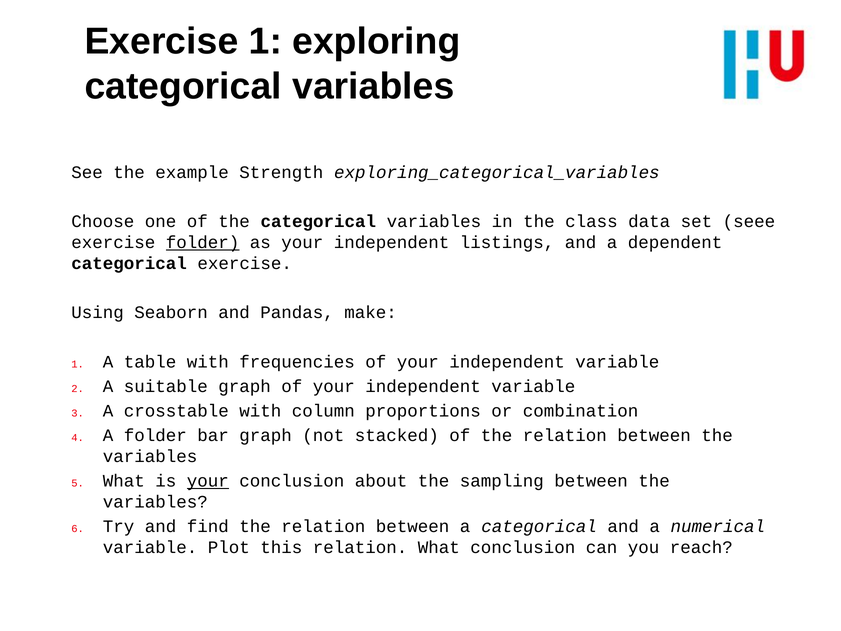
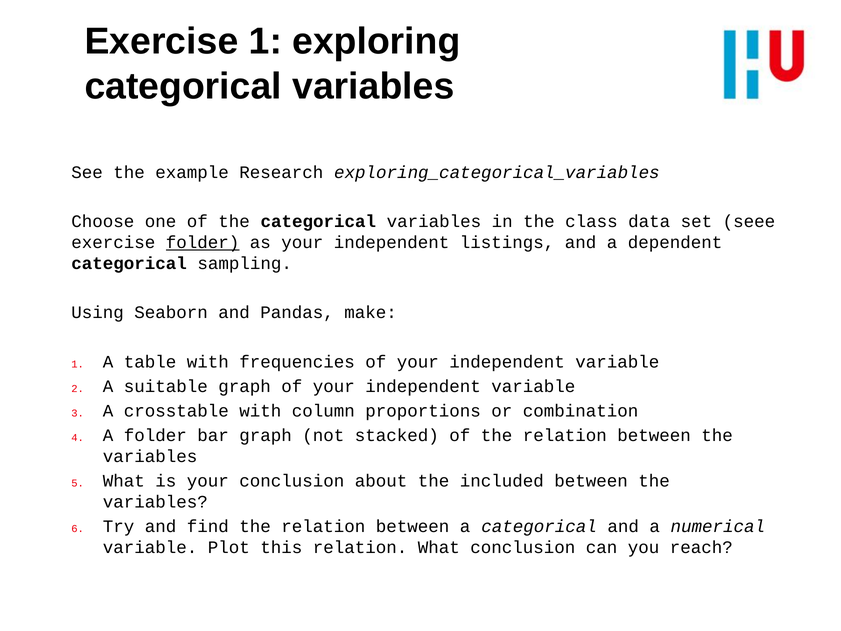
Strength: Strength -> Research (281, 172)
categorical exercise: exercise -> sampling (245, 263)
your underline: present -> none (208, 481)
sampling: sampling -> included (502, 481)
